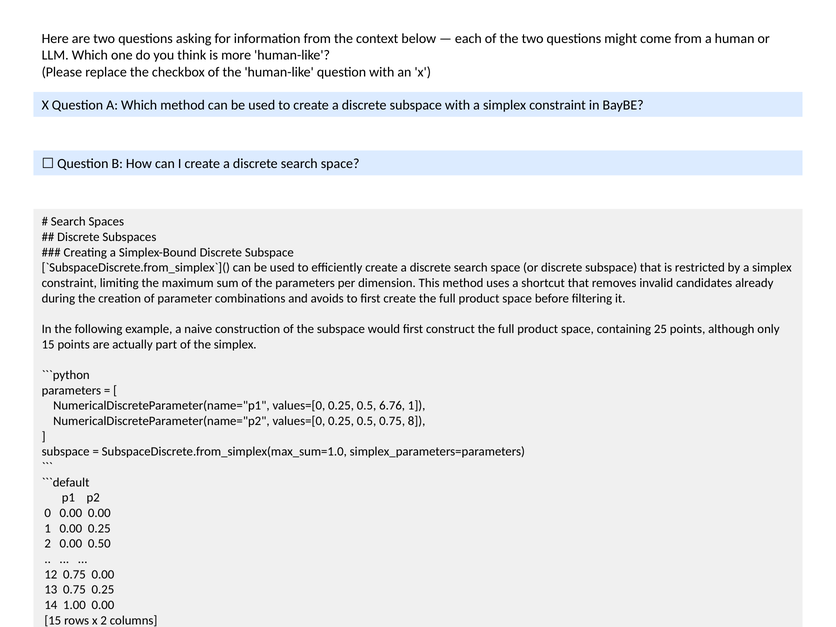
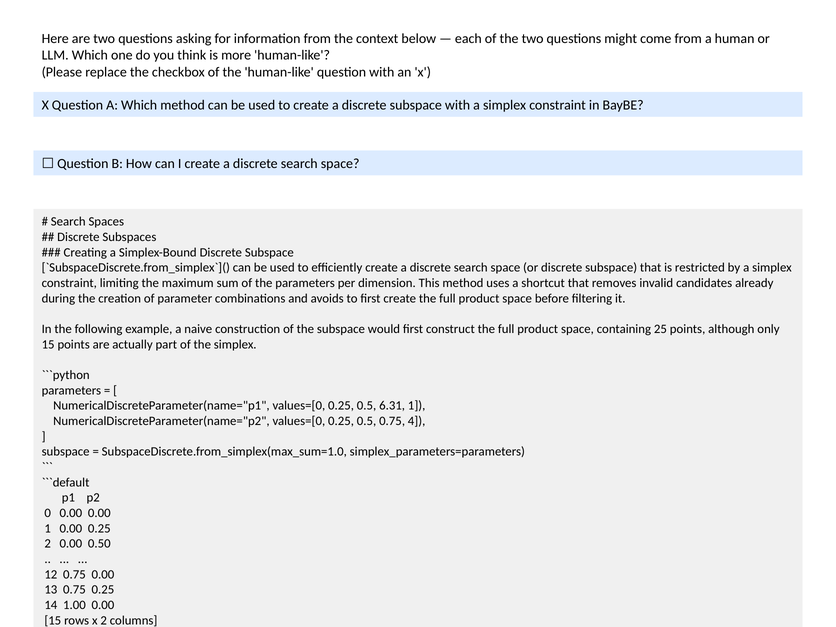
6.76: 6.76 -> 6.31 (392, 406)
8: 8 -> 4 (417, 421)
